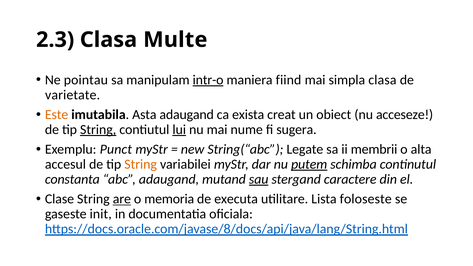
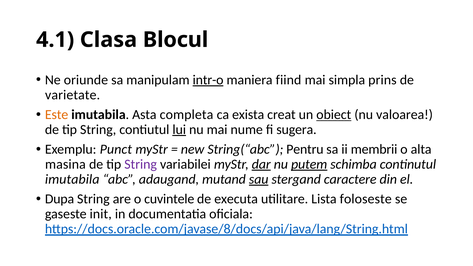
2.3: 2.3 -> 4.1 (55, 40)
Multe: Multe -> Blocul (175, 40)
pointau: pointau -> oriunde (86, 80)
simpla clasa: clasa -> prins (382, 80)
Asta adaugand: adaugand -> completa (187, 115)
obiect underline: none -> present (334, 115)
acceseze: acceseze -> valoarea (404, 115)
String underline: present -> none (98, 130)
Legate: Legate -> Pentru (305, 149)
accesul: accesul -> masina (65, 164)
String colour: orange -> purple (141, 164)
dar underline: none -> present (261, 164)
constanta: constanta -> imutabila (72, 179)
Clase: Clase -> Dupa (60, 199)
are underline: present -> none (122, 199)
memoria: memoria -> cuvintele (169, 199)
